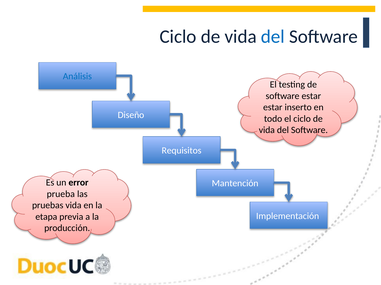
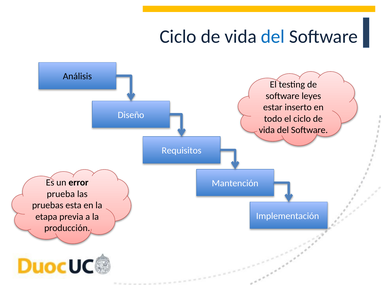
Análisis colour: blue -> black (77, 77)
software estar: estar -> leyes (311, 96)
pruebas vida: vida -> esta (73, 206)
